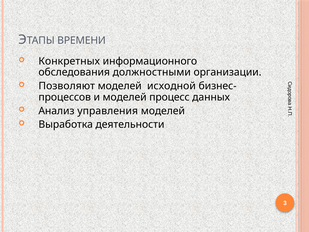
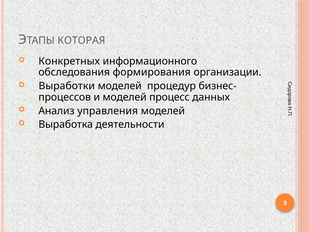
ВРЕМЕНИ: ВРЕМЕНИ -> КОТОРАЯ (81, 40)
должностными: должностными -> формирования (152, 72)
Позволяют: Позволяют -> Выработки (67, 86)
исходной: исходной -> процедур (171, 86)
